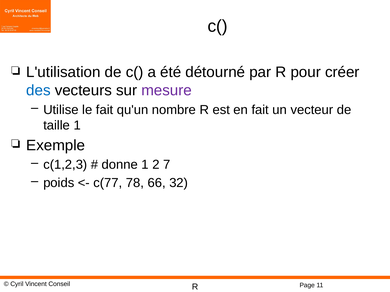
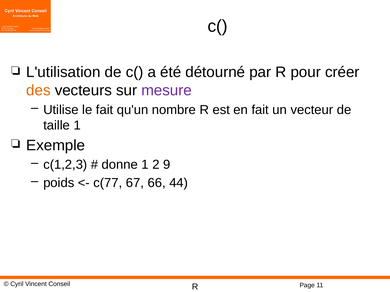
des colour: blue -> orange (38, 91)
7: 7 -> 9 (167, 165)
78: 78 -> 67 (135, 183)
32: 32 -> 44 (179, 183)
